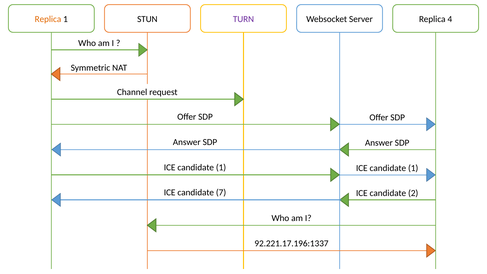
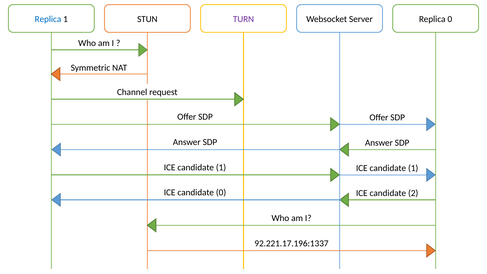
Replica colour: orange -> blue (48, 19)
Replica 4: 4 -> 0 (450, 19)
candidate 7: 7 -> 0 (221, 192)
